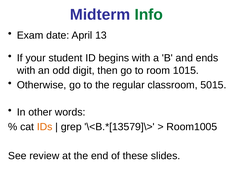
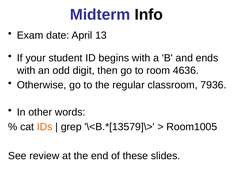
Info colour: green -> black (149, 15)
1015: 1015 -> 4636 (186, 70)
5015: 5015 -> 7936 (213, 85)
